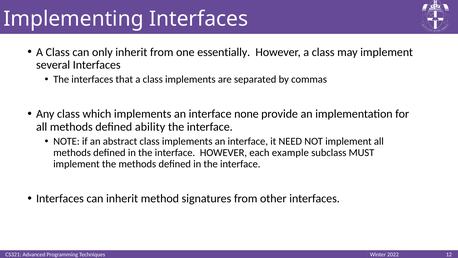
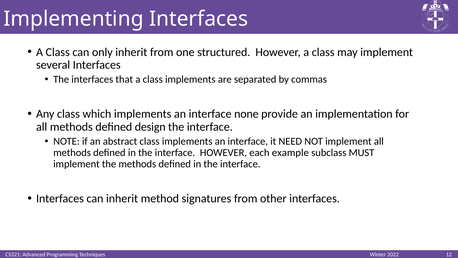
essentially: essentially -> structured (224, 52)
ability: ability -> design (150, 127)
